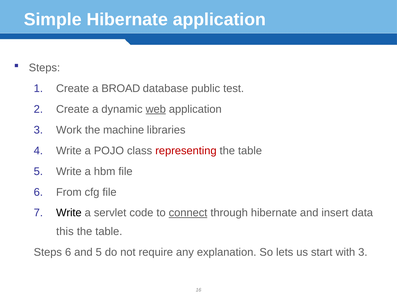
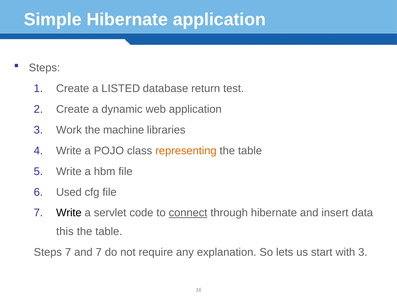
BROAD: BROAD -> LISTED (121, 88)
public: public -> return (206, 88)
web underline: present -> none (156, 109)
representing colour: red -> orange (186, 151)
From: From -> Used (69, 192)
Steps 6: 6 -> 7 (68, 252)
and 5: 5 -> 7 (99, 252)
